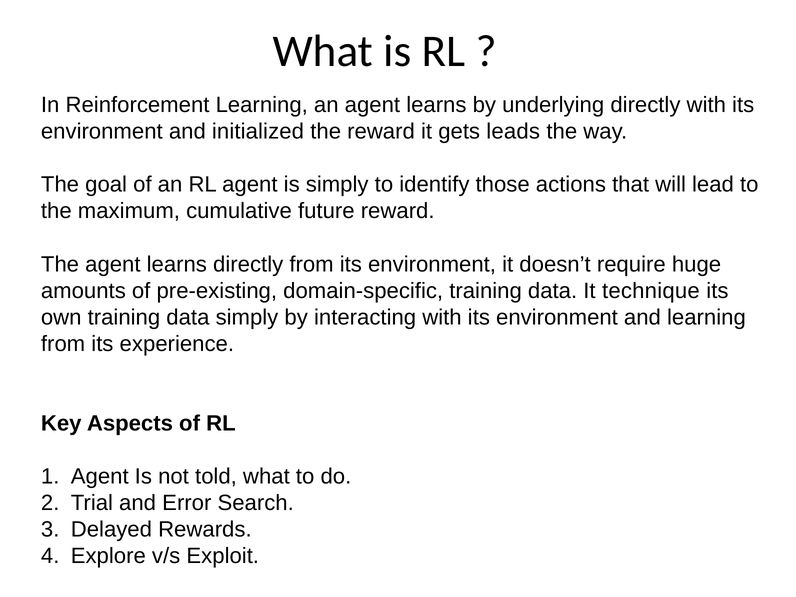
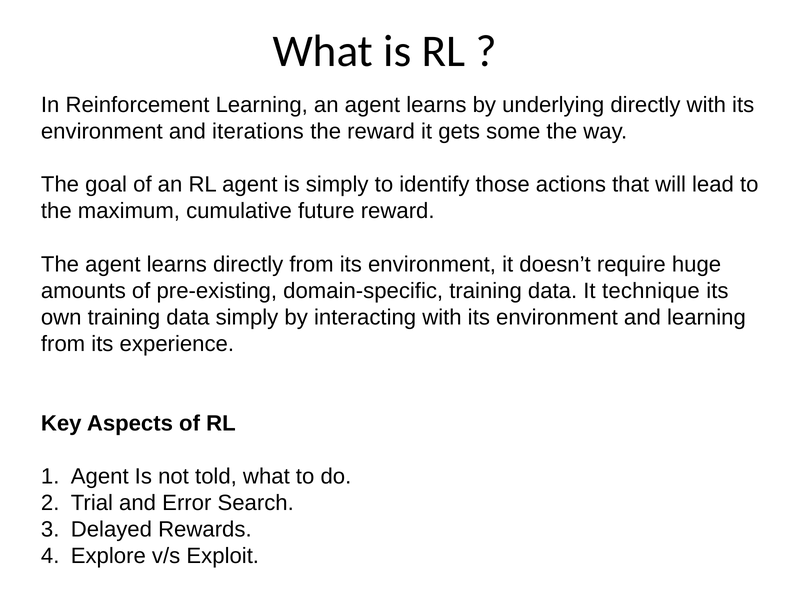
initialized: initialized -> iterations (258, 131)
leads: leads -> some (513, 131)
